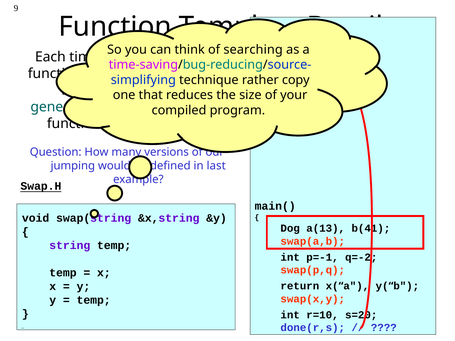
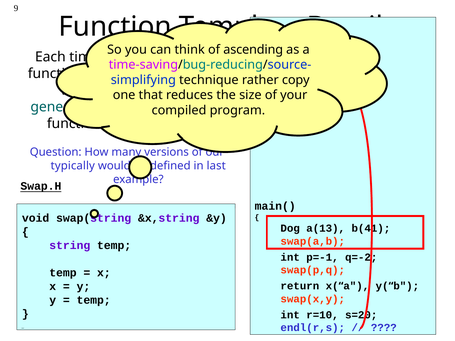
searching: searching -> ascending (253, 50)
jumping: jumping -> typically (73, 166)
done(r,s: done(r,s -> endl(r,s (313, 328)
